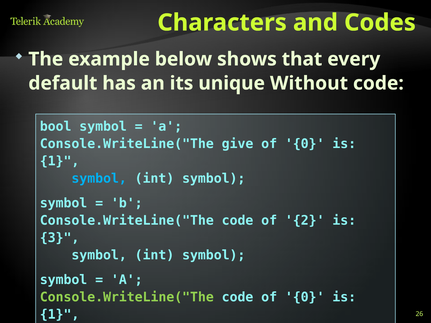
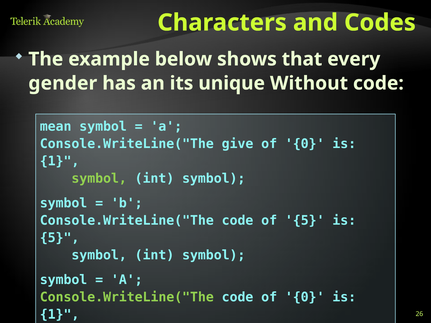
default: default -> gender (63, 83)
bool: bool -> mean (56, 127)
symbol colour: light blue -> light green (99, 179)
of 2: 2 -> 5 (305, 221)
3: 3 -> 5 (60, 238)
